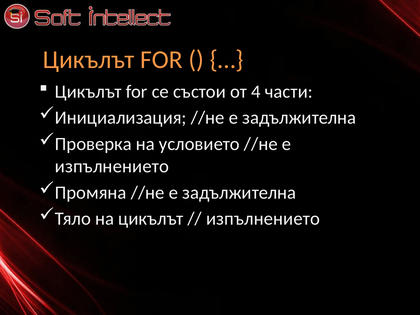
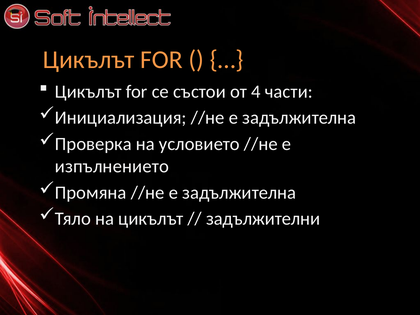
изпълнението: изпълнението -> задължителни (263, 219)
